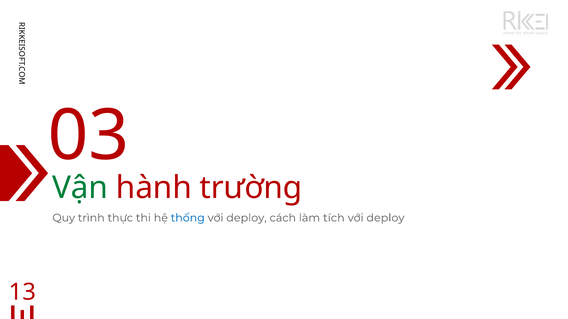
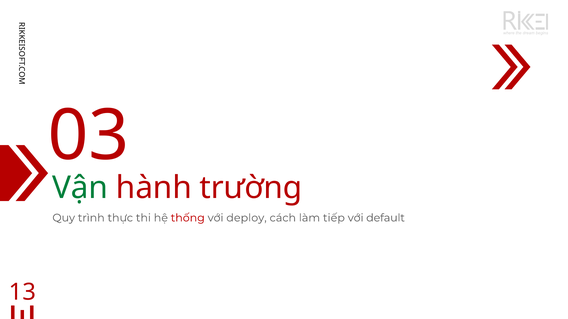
thống colour: blue -> red (188, 218)
tích: tích -> tiếp (334, 218)
deploy: deploy -> default (386, 218)
